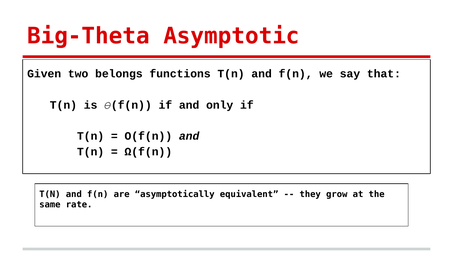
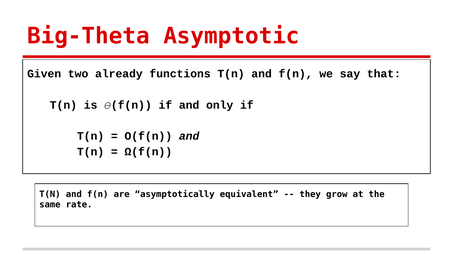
belongs: belongs -> already (119, 74)
